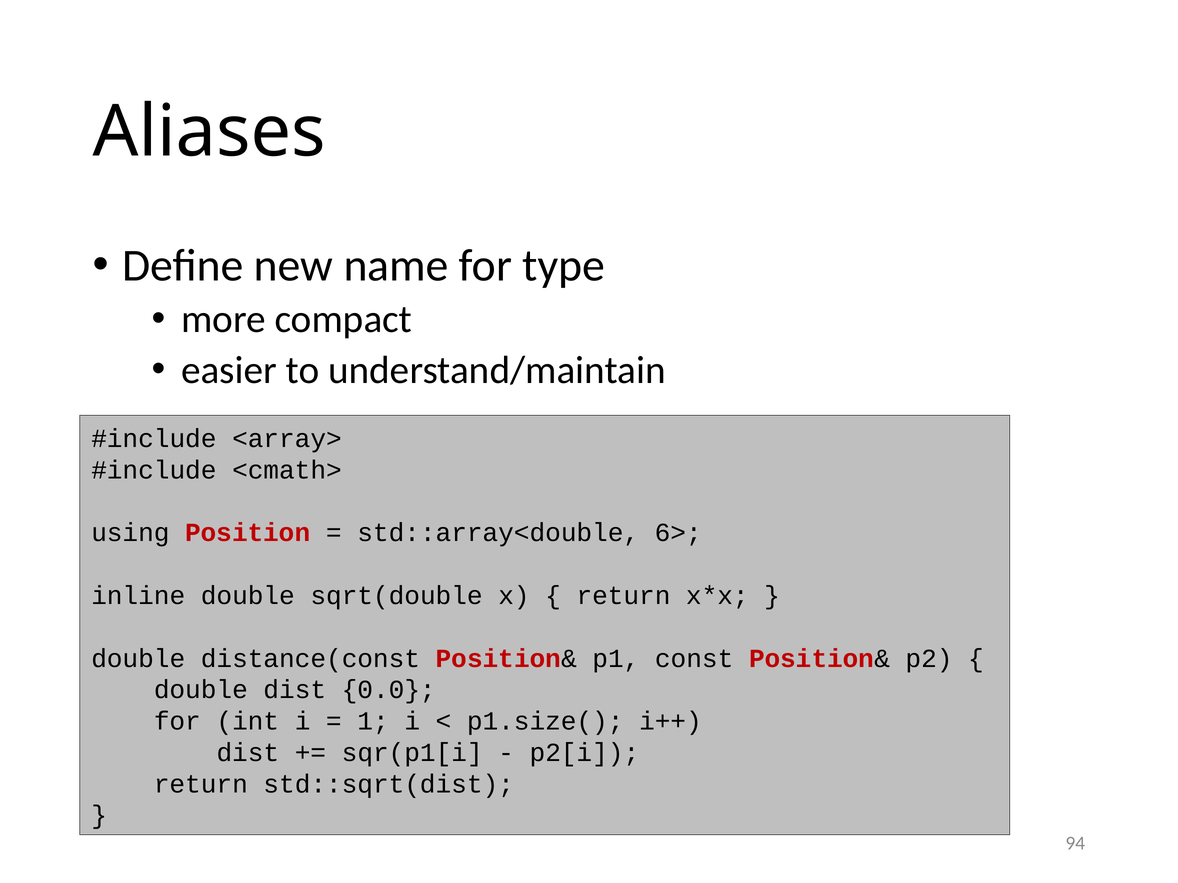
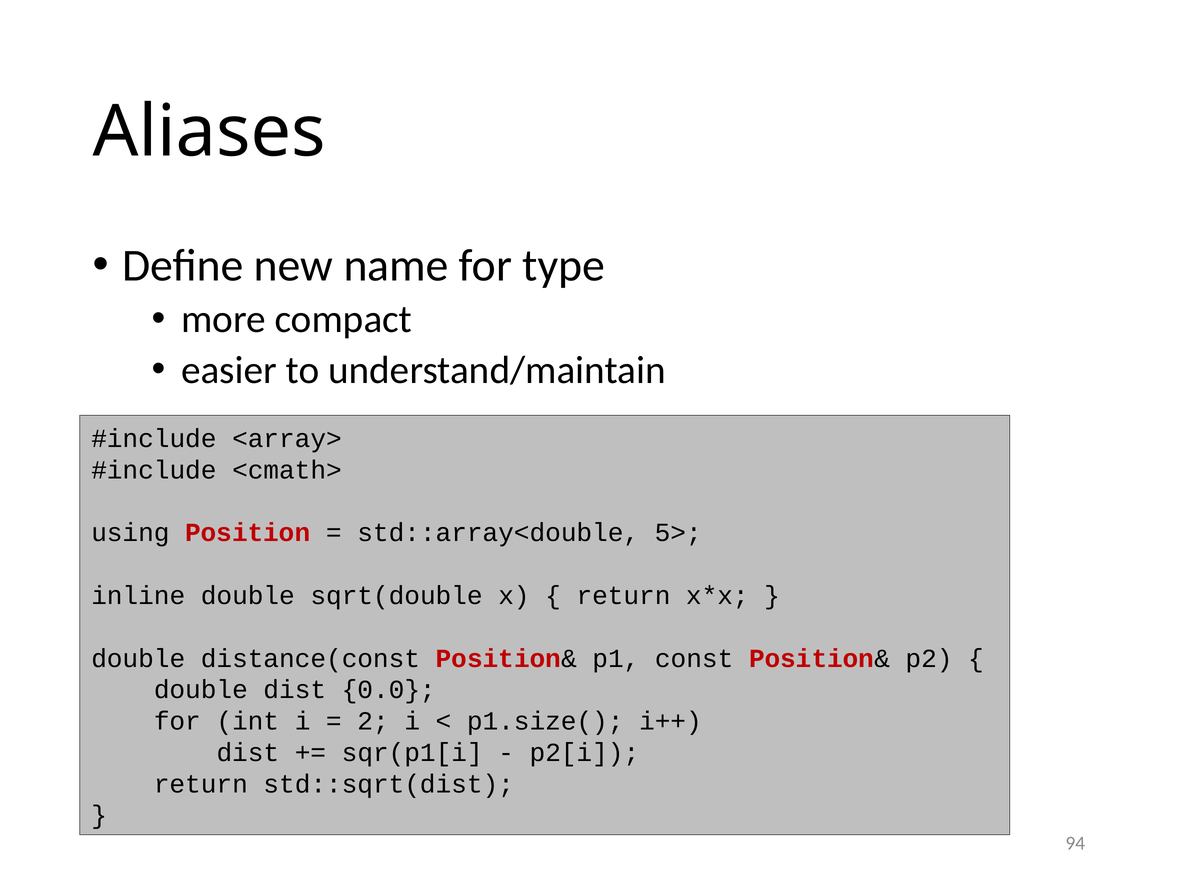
6>: 6> -> 5> (678, 533)
1: 1 -> 2 (373, 722)
